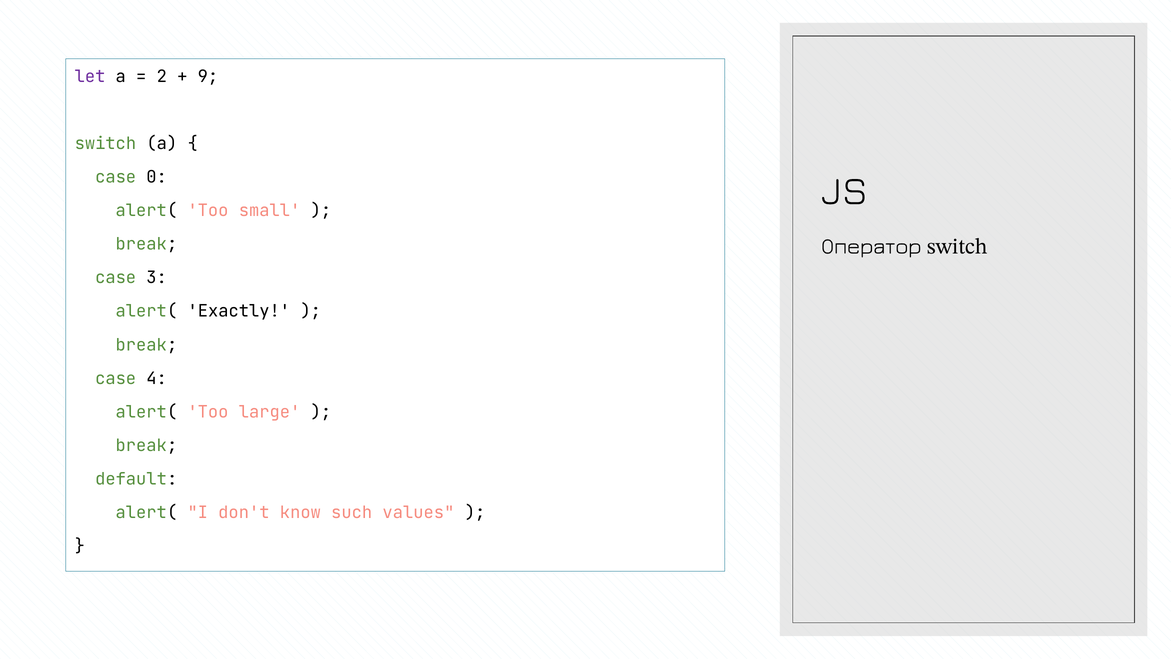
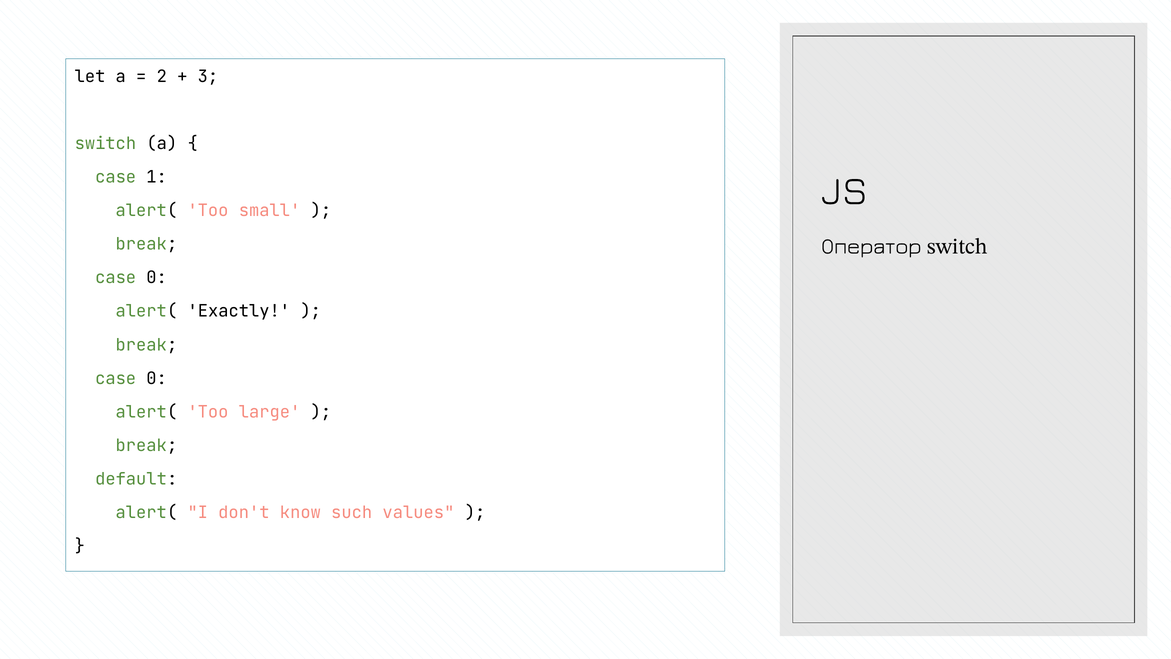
let colour: purple -> black (90, 76)
9: 9 -> 3 (208, 76)
0: 0 -> 1 (157, 177)
3: 3 -> 0 (157, 278)
4: 4 -> 0 (157, 378)
